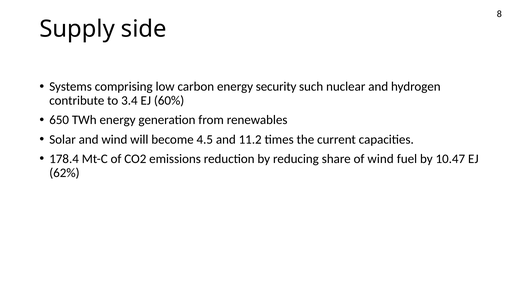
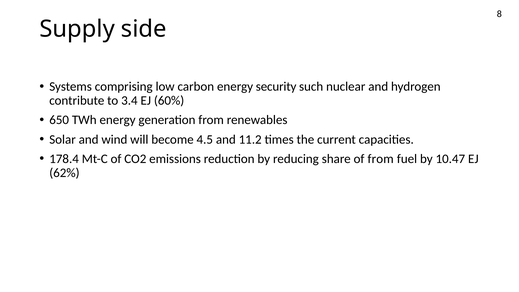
of wind: wind -> from (381, 159)
